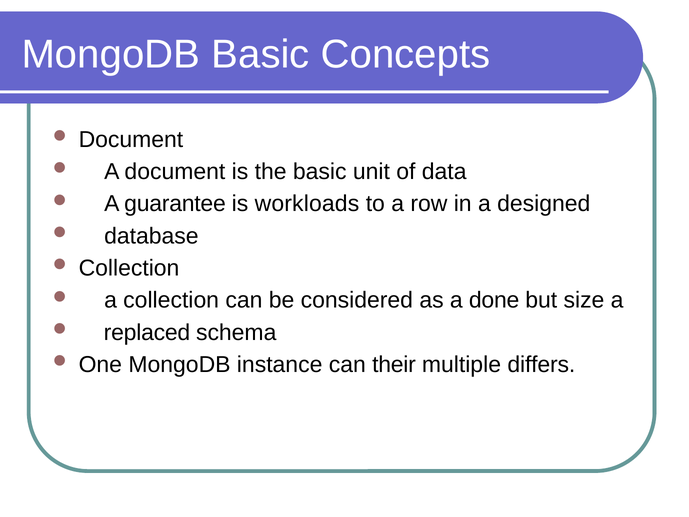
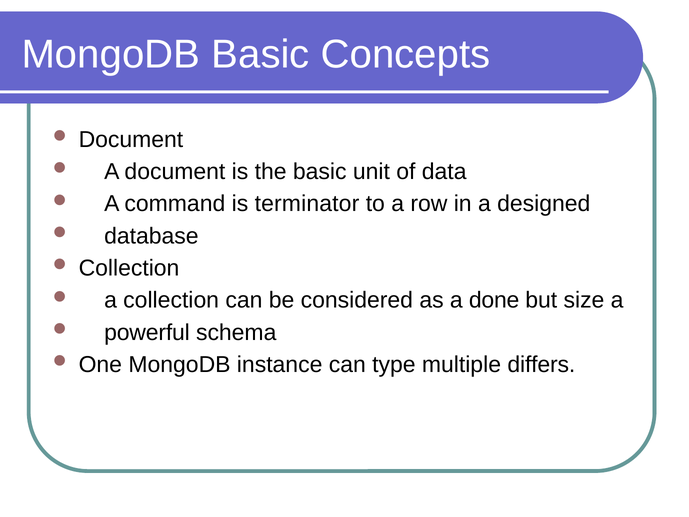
guarantee: guarantee -> command (175, 204)
workloads: workloads -> terminator (307, 204)
replaced: replaced -> powerful (147, 332)
their: their -> type (394, 364)
